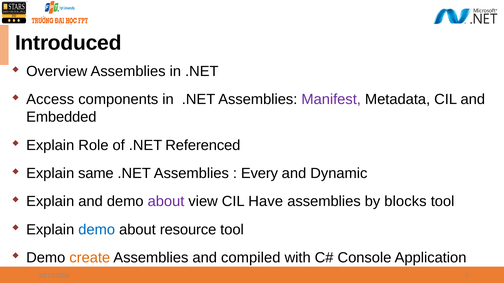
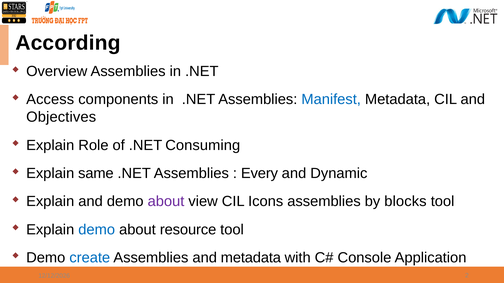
Introduced: Introduced -> According (68, 43)
Manifest colour: purple -> blue (331, 100)
Embedded: Embedded -> Objectives (61, 117)
Referenced: Referenced -> Consuming (203, 145)
Have: Have -> Icons (266, 202)
create colour: orange -> blue (90, 258)
and compiled: compiled -> metadata (251, 258)
